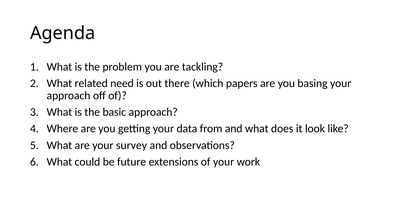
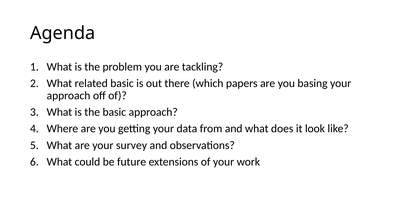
related need: need -> basic (122, 83)
